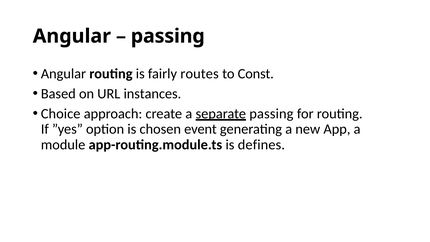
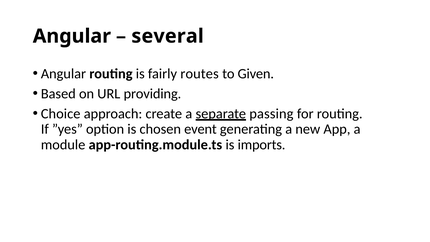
passing: passing -> several (168, 36)
Const: Const -> Given (256, 74)
instances: instances -> providing (152, 94)
defines: defines -> imports (262, 145)
